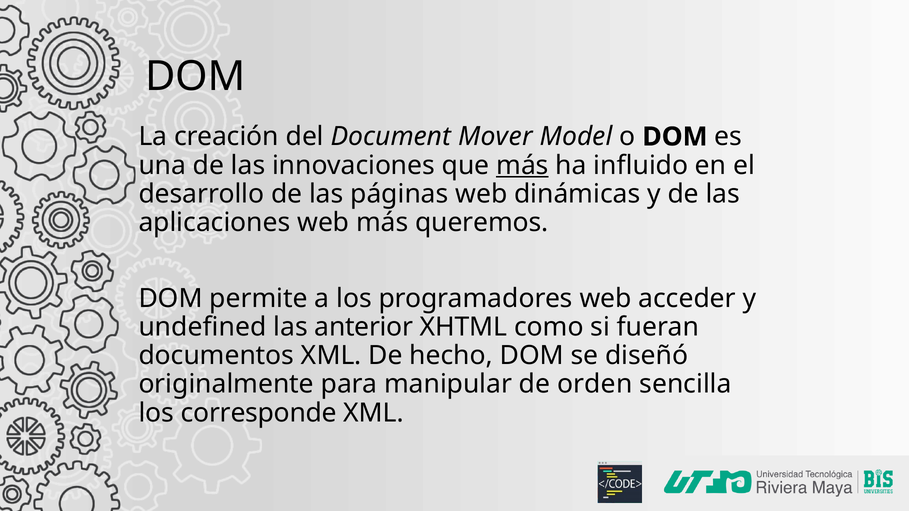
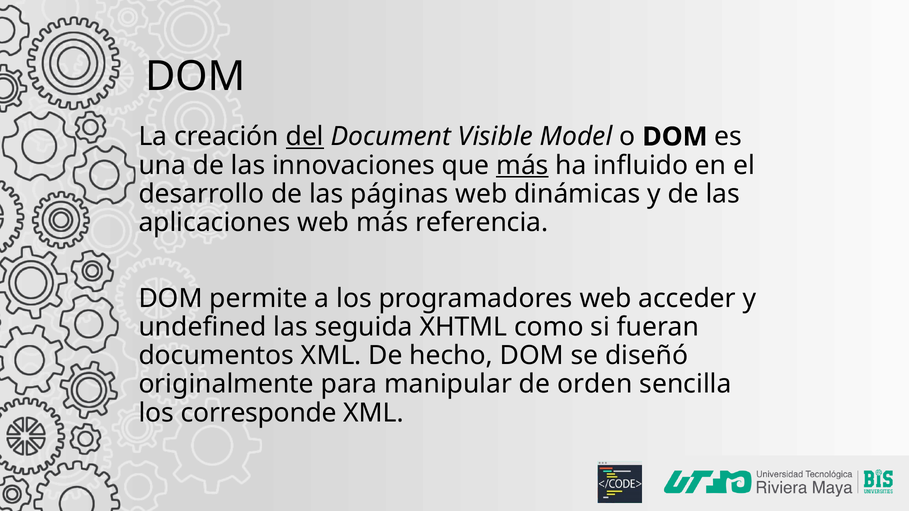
del underline: none -> present (305, 137)
Mover: Mover -> Visible (495, 137)
queremos: queremos -> referencia (482, 223)
anterior: anterior -> seguida (364, 327)
